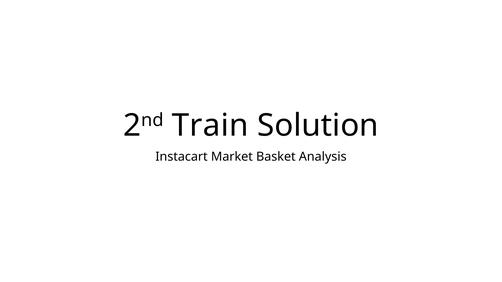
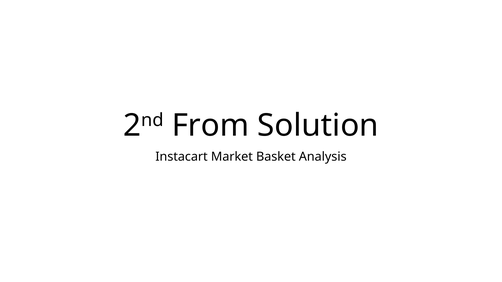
Train: Train -> From (210, 125)
